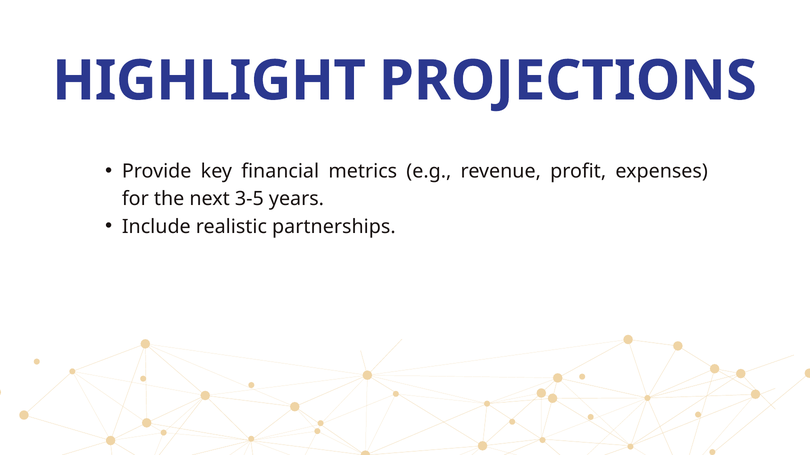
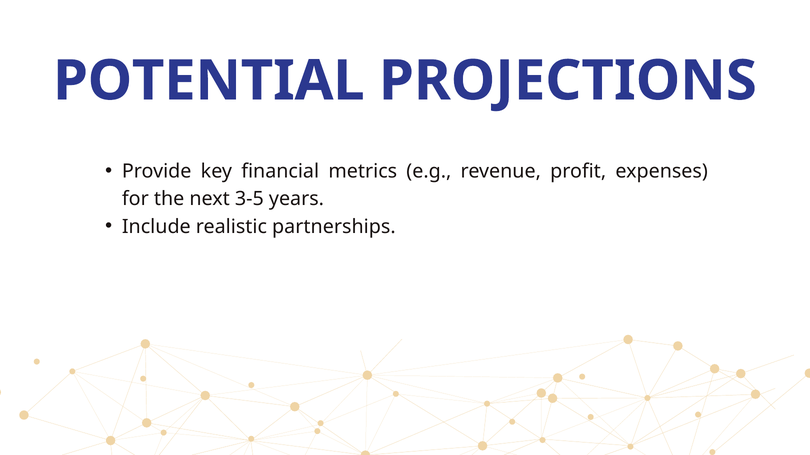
HIGHLIGHT: HIGHLIGHT -> POTENTIAL (209, 81)
